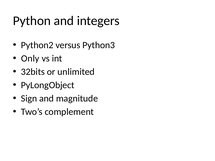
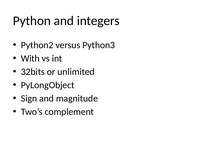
Only: Only -> With (30, 58)
